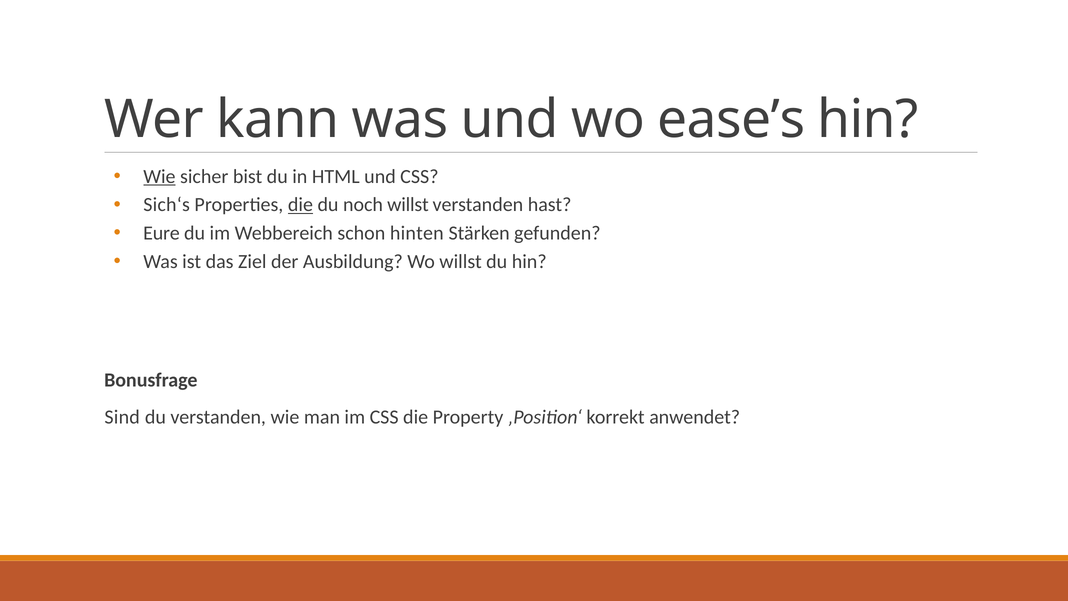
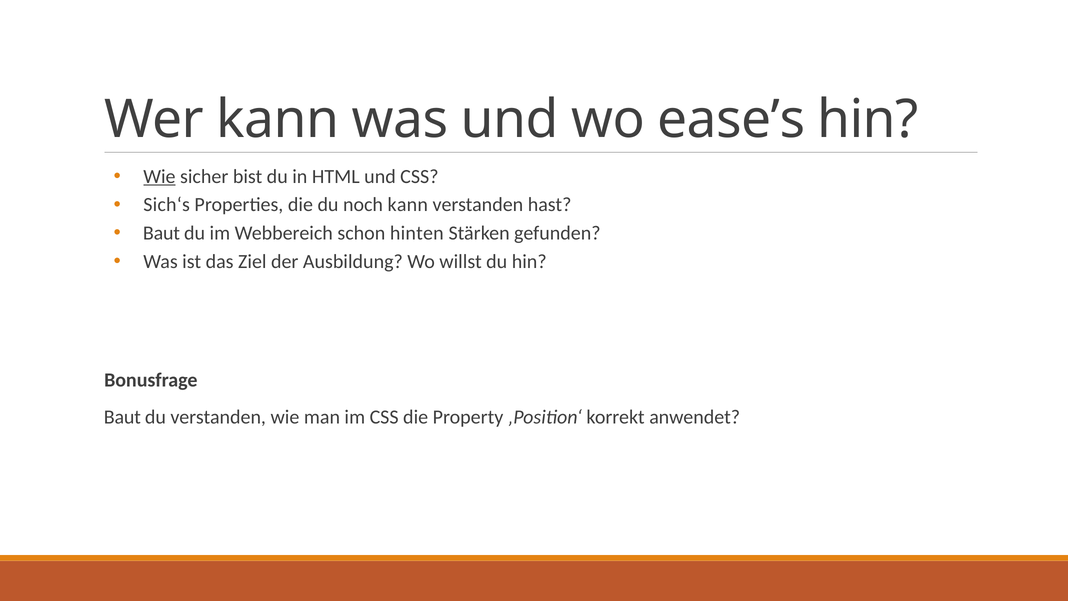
die underline: present -> none (300, 205)
noch willst: willst -> kann (408, 205)
Eure: Eure -> Baut (162, 233)
Sind: Sind -> Baut (122, 417)
